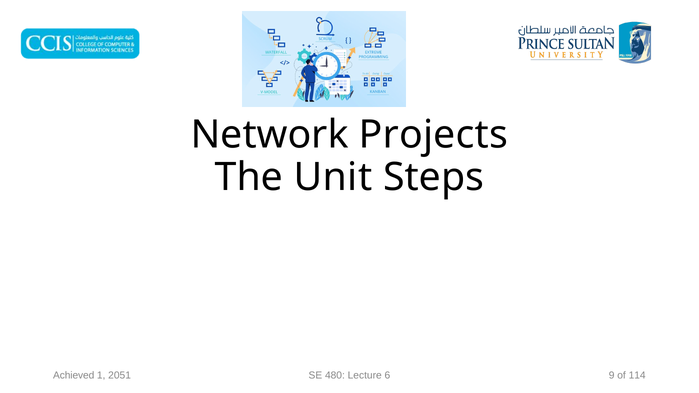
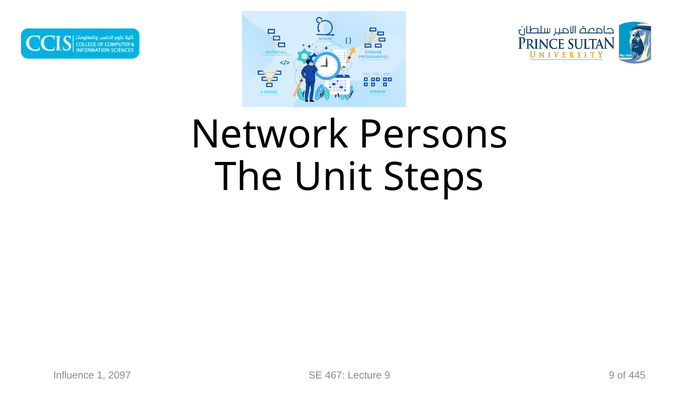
Projects: Projects -> Persons (433, 135)
Achieved: Achieved -> Influence (74, 376)
2051: 2051 -> 2097 (120, 376)
480: 480 -> 467 (335, 376)
Lecture 6: 6 -> 9 (387, 376)
114: 114 -> 445 (637, 376)
